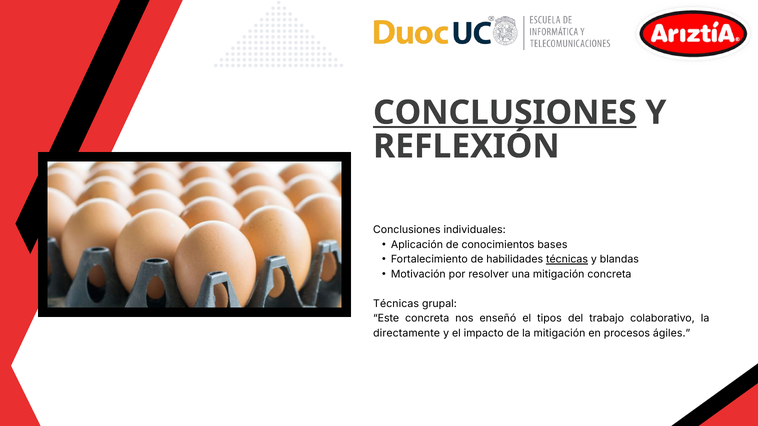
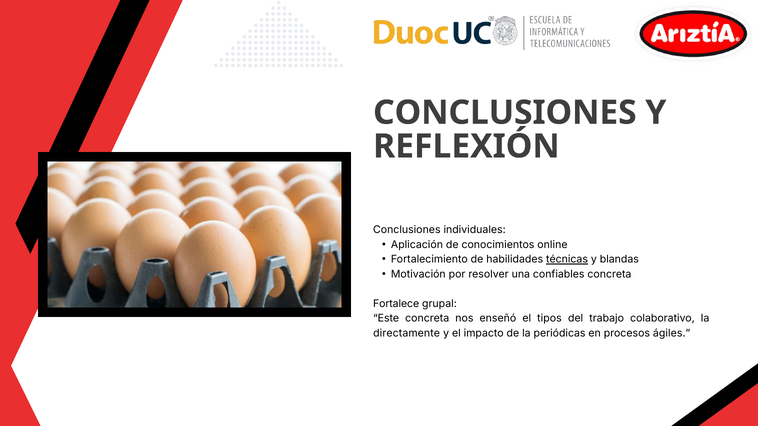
CONCLUSIONES underline: present -> none (505, 113)
bases: bases -> online (552, 245)
una mitigación: mitigación -> confiables (559, 274)
Técnicas: Técnicas -> Fortalece (396, 304)
la mitigación: mitigación -> periódicas (560, 333)
